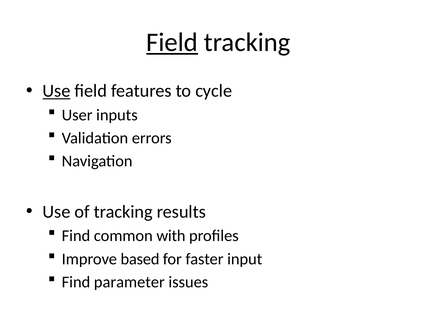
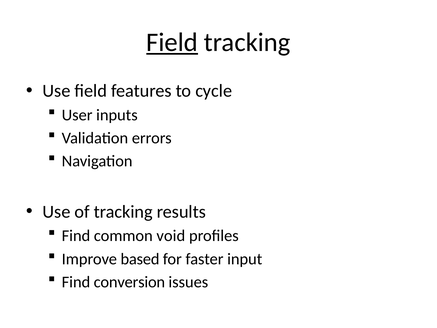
Use underline: present -> none (57, 91)
with: with -> void (171, 236)
parameter: parameter -> conversion (129, 282)
